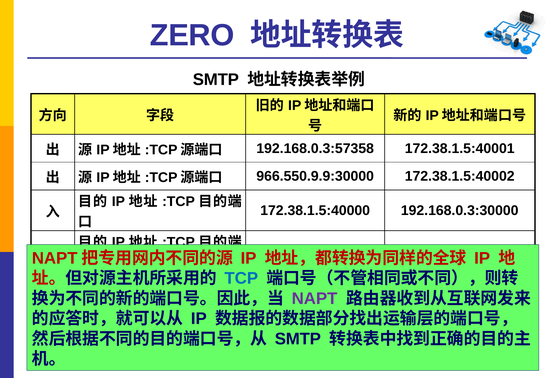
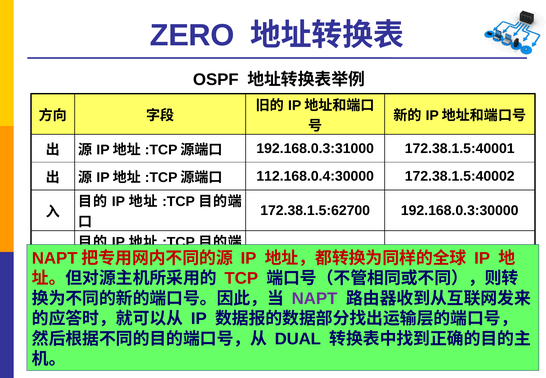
SMTP: SMTP -> OSPF (216, 80)
192.168.0.3:57358: 192.168.0.3:57358 -> 192.168.0.3:31000 (315, 149)
966.550.9.9:30000: 966.550.9.9:30000 -> 112.168.0.4:30000 (315, 176)
172.38.1.5:40000: 172.38.1.5:40000 -> 172.38.1.5:62700 (315, 211)
TCP colour: blue -> red (241, 278)
SMTP: SMTP -> DUAL (298, 339)
